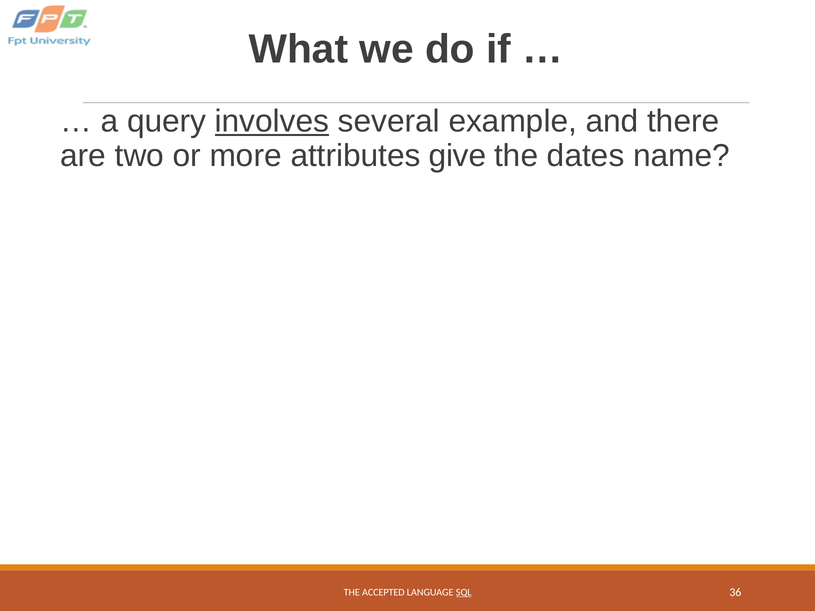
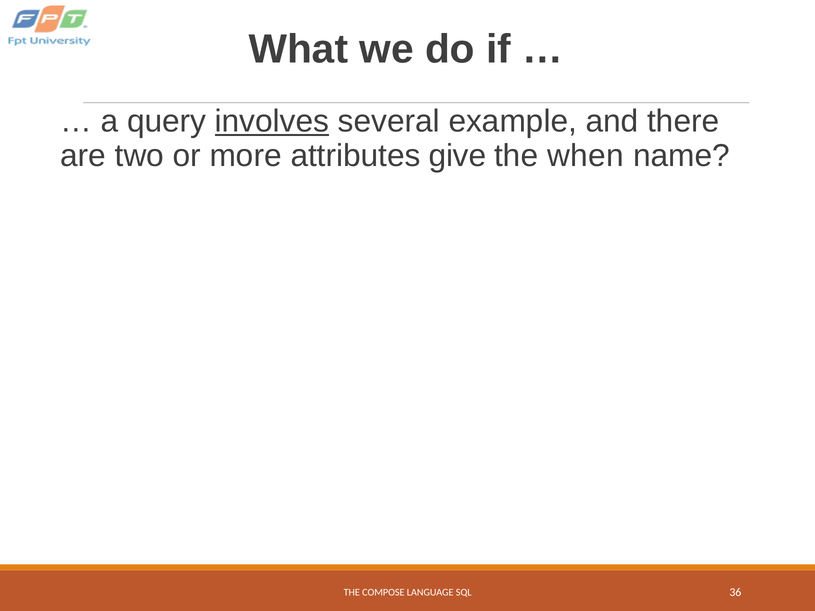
dates: dates -> when (586, 156)
ACCEPTED: ACCEPTED -> COMPOSE (383, 593)
SQL underline: present -> none (464, 593)
